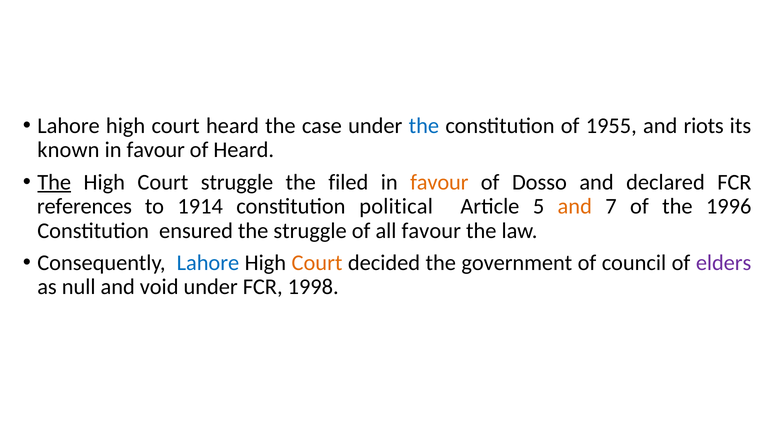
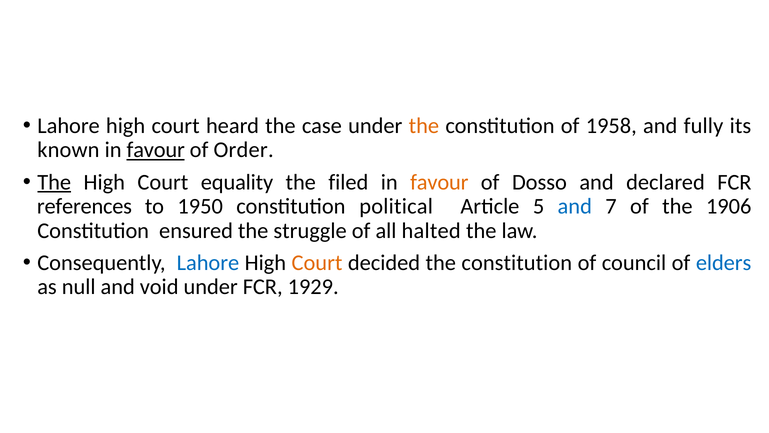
the colour: blue -> orange (424, 126)
1955: 1955 -> 1958 (611, 126)
riots: riots -> fully (703, 126)
favour underline: none -> present (156, 150)
of Heard: Heard -> Order (244, 150)
Court struggle: struggle -> equality (237, 182)
1914: 1914 -> 1950 (200, 206)
and colour: orange -> blue (575, 206)
1996: 1996 -> 1906 (729, 206)
all favour: favour -> halted (431, 230)
decided the government: government -> constitution (517, 263)
elders colour: purple -> blue (724, 263)
1998: 1998 -> 1929 (313, 287)
